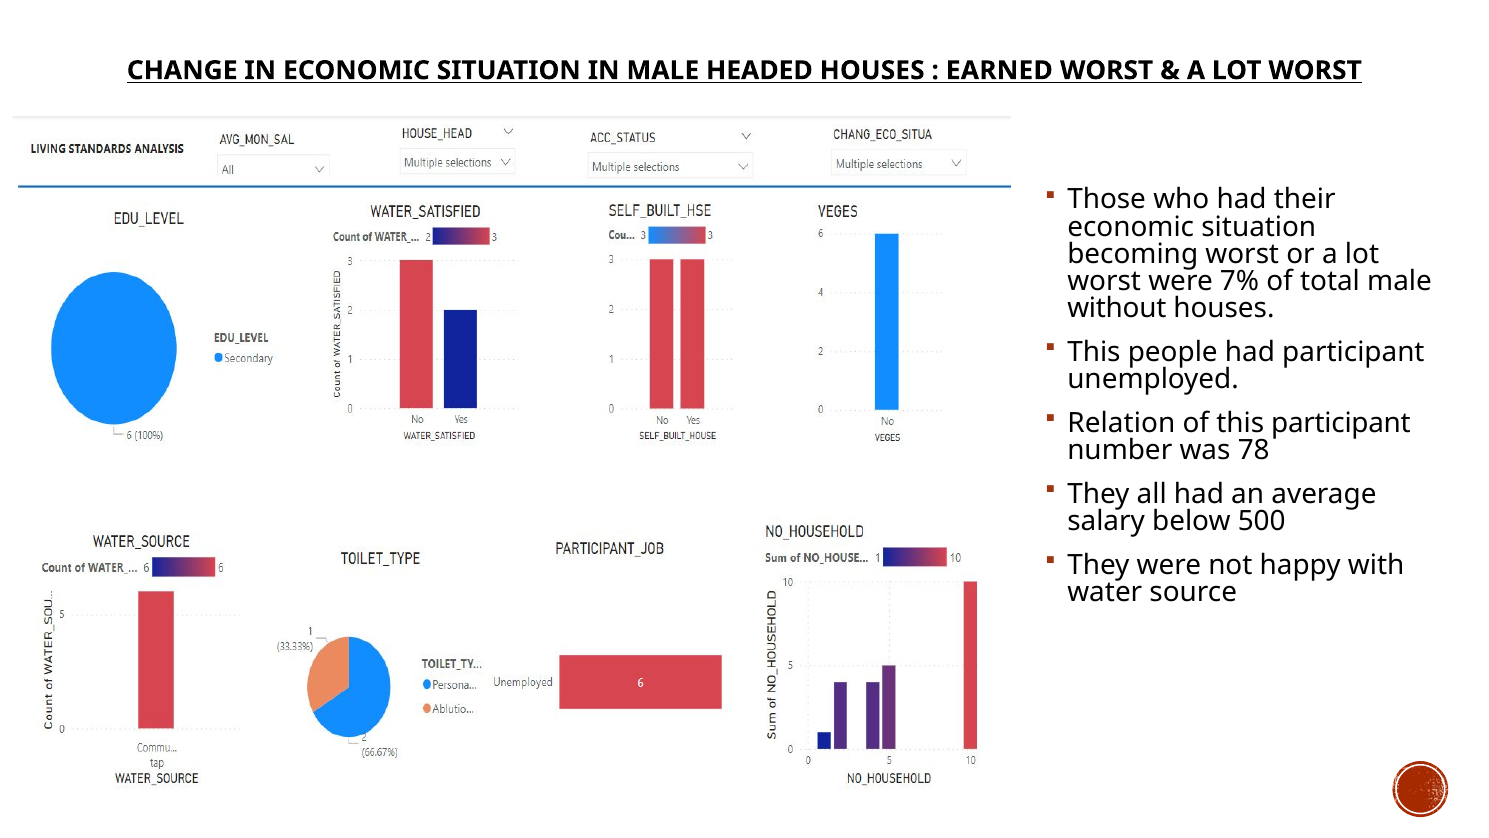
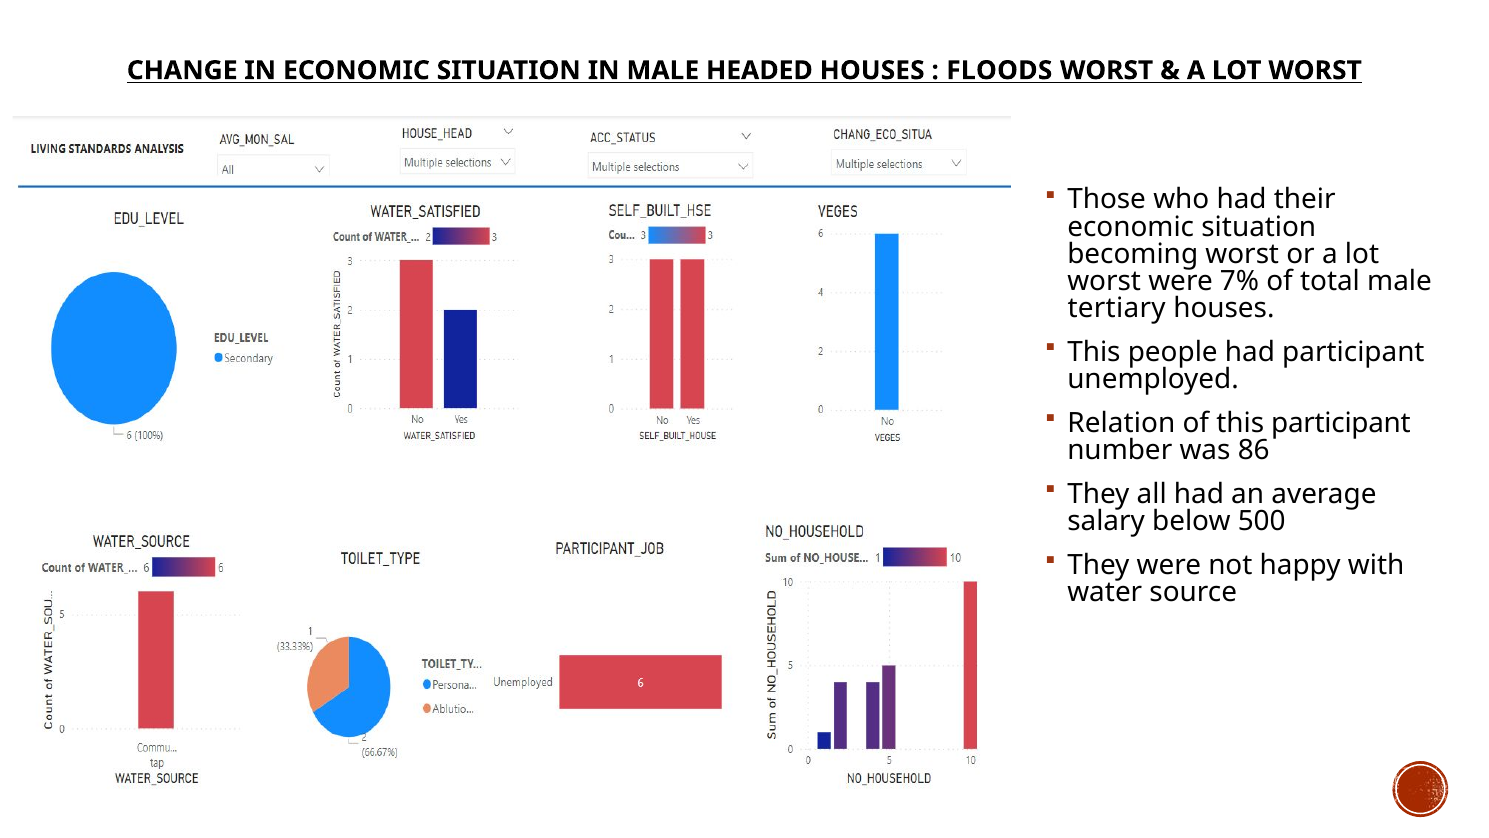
EARNED: EARNED -> FLOODS (999, 70)
without: without -> tertiary (1117, 308)
78: 78 -> 86 (1254, 450)
